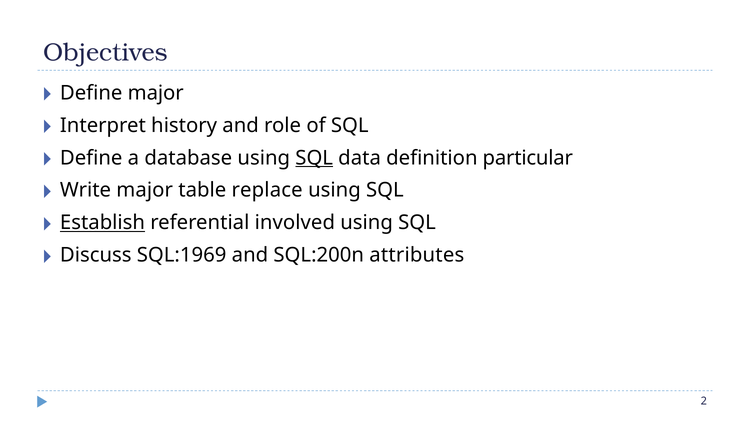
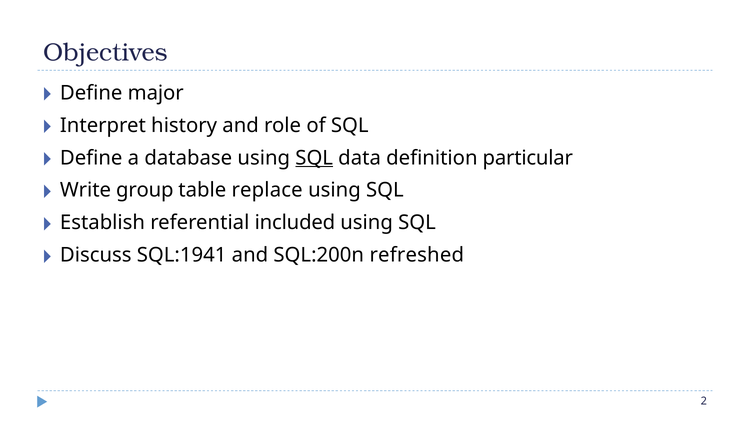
Write major: major -> group (145, 190)
Establish underline: present -> none (103, 223)
involved: involved -> included (295, 223)
SQL:1969: SQL:1969 -> SQL:1941 (182, 255)
attributes: attributes -> refreshed (417, 255)
